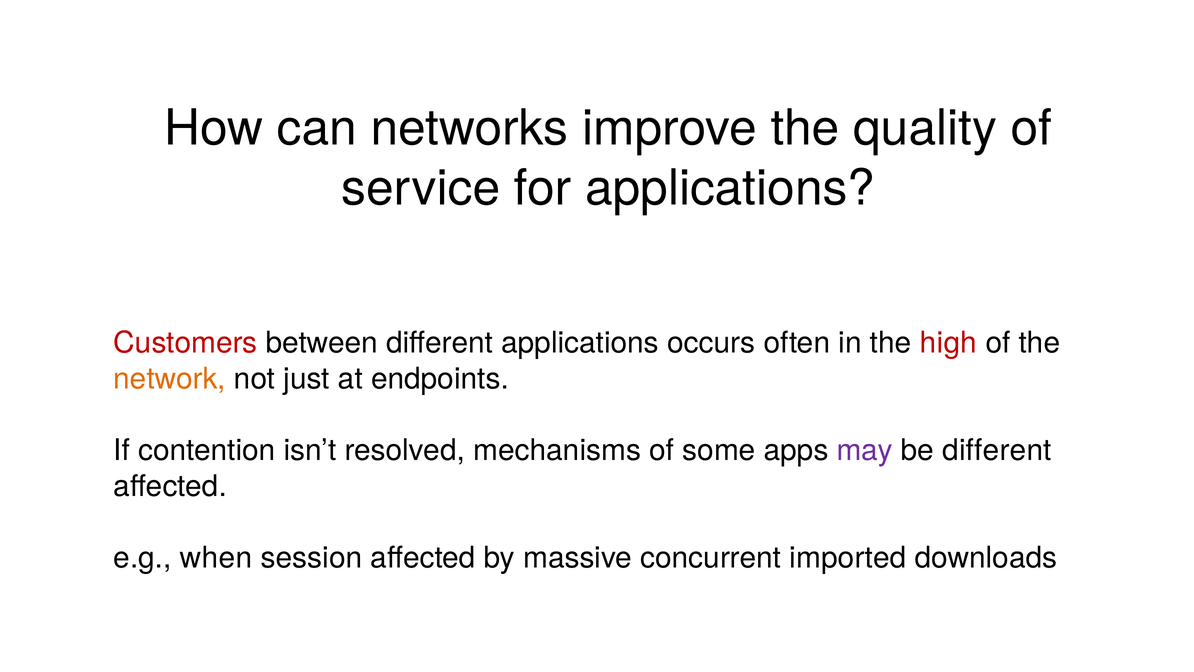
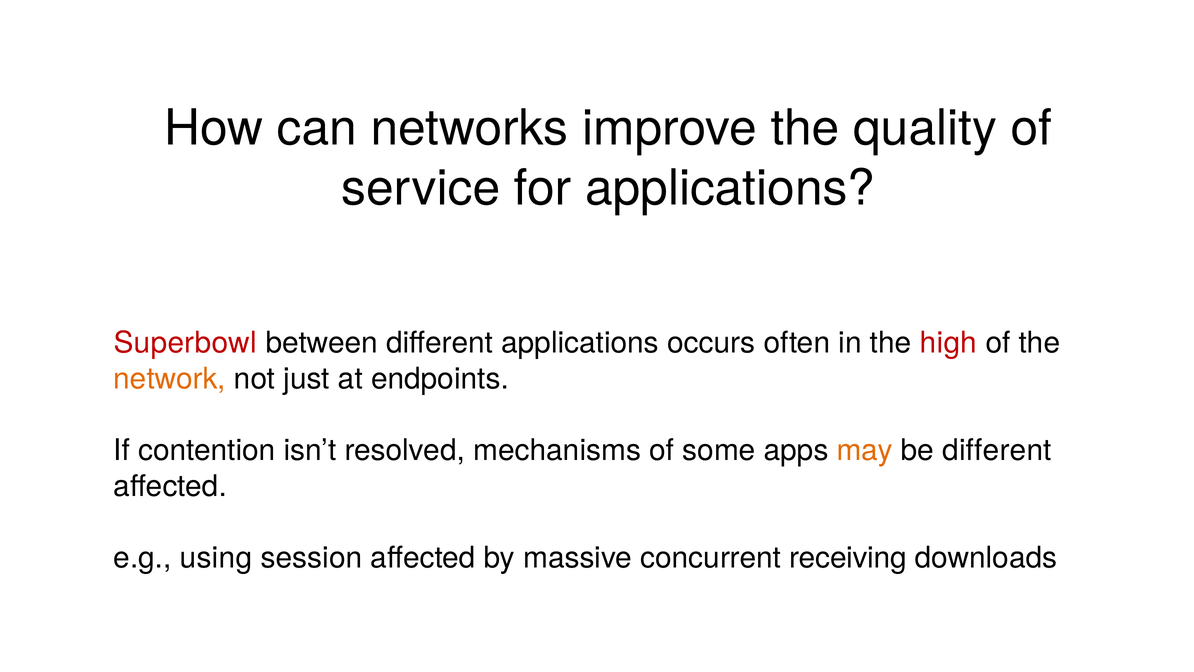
Customers: Customers -> Superbowl (185, 343)
may colour: purple -> orange (865, 450)
when: when -> using (216, 558)
imported: imported -> receiving (848, 558)
